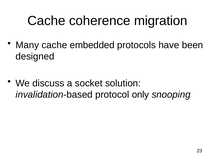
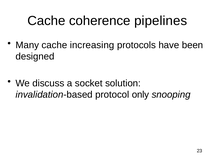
migration: migration -> pipelines (161, 21)
embedded: embedded -> increasing (92, 45)
